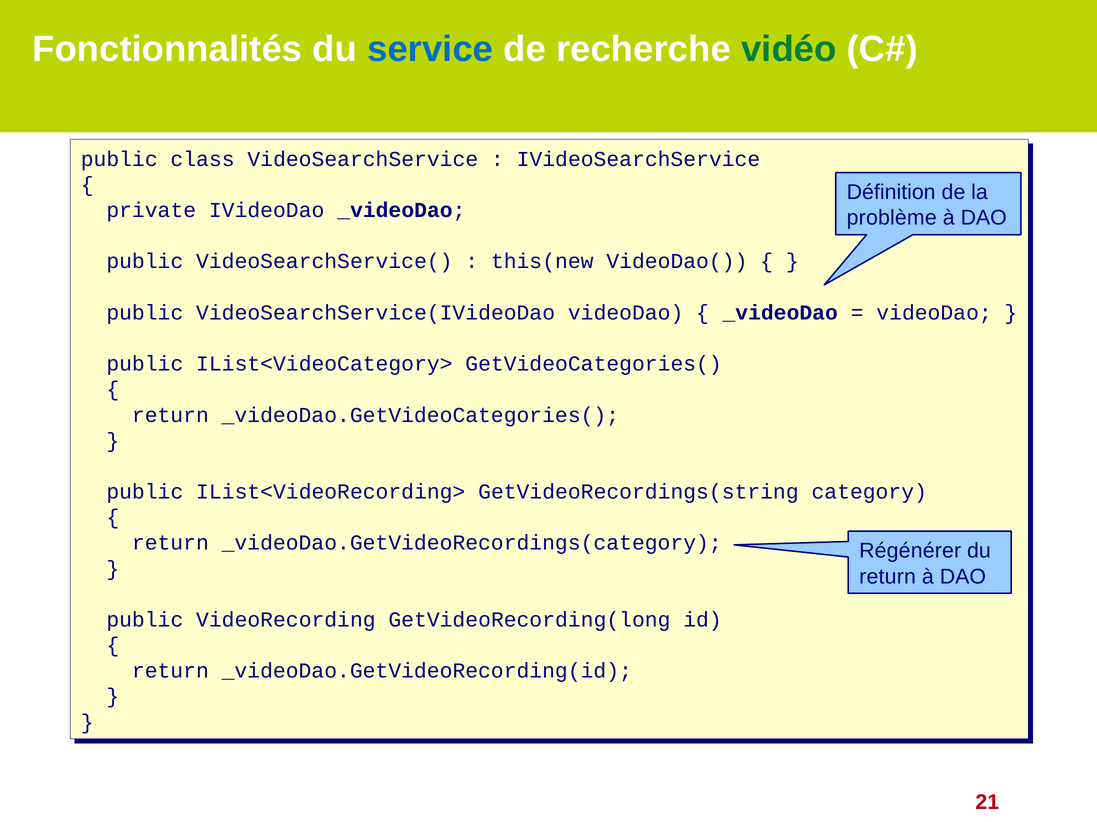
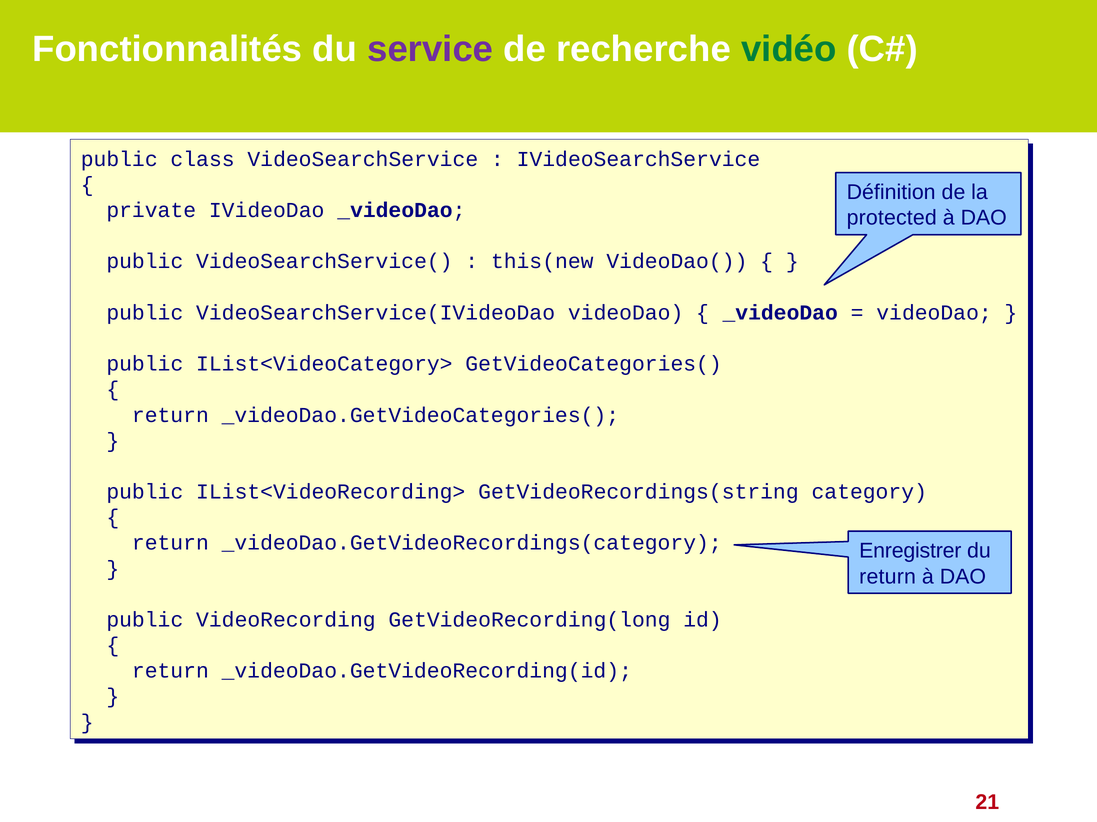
service colour: blue -> purple (430, 49)
problème: problème -> protected (892, 218)
Régénérer: Régénérer -> Enregistrer (910, 551)
